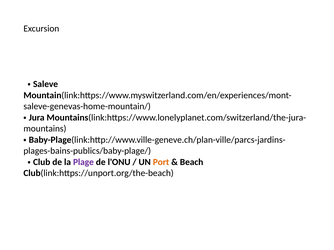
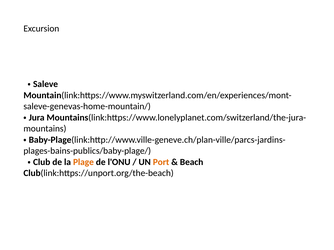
Plage colour: purple -> orange (83, 162)
